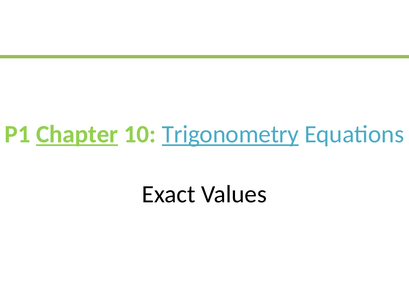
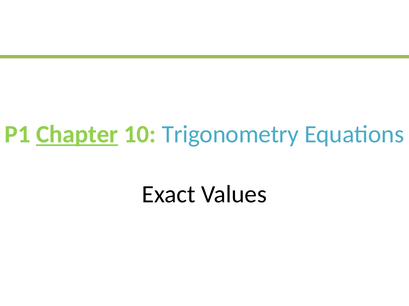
Trigonometry underline: present -> none (230, 135)
